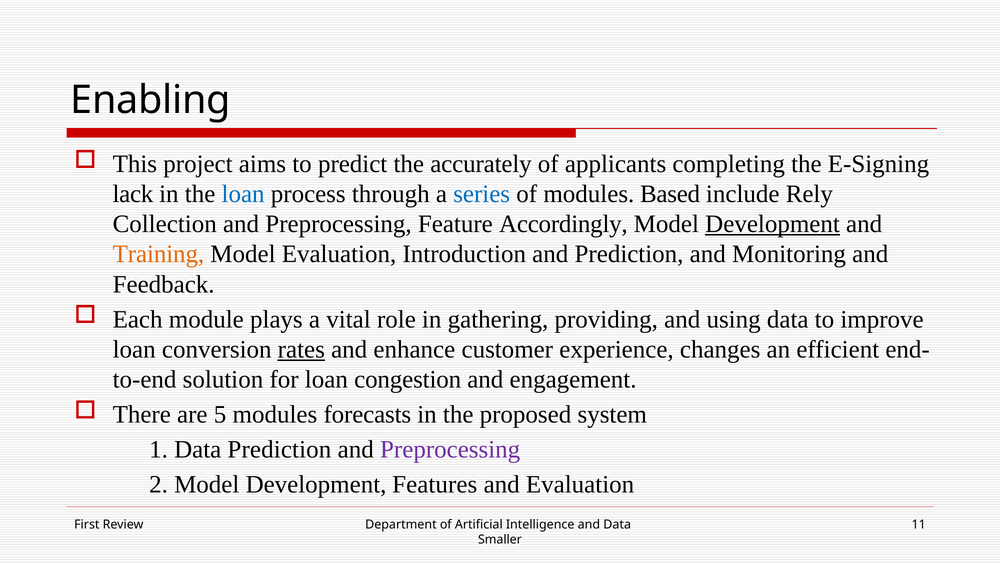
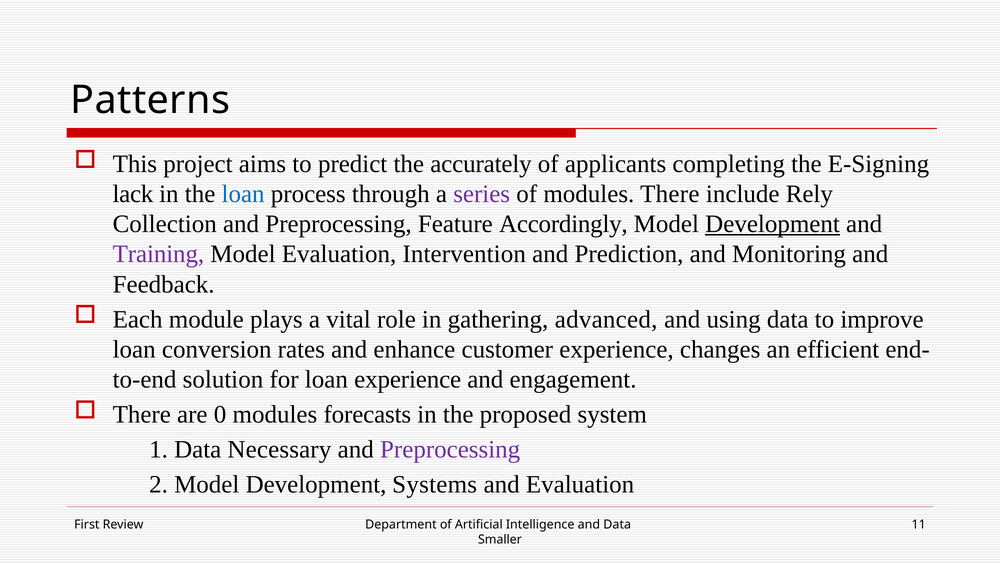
Enabling: Enabling -> Patterns (150, 100)
series colour: blue -> purple (482, 194)
modules Based: Based -> There (670, 194)
Training colour: orange -> purple (158, 254)
Introduction: Introduction -> Intervention (464, 254)
providing: providing -> advanced (606, 319)
rates underline: present -> none (301, 349)
loan congestion: congestion -> experience (408, 379)
5: 5 -> 0 (220, 414)
Data Prediction: Prediction -> Necessary (279, 449)
Features: Features -> Systems (435, 484)
